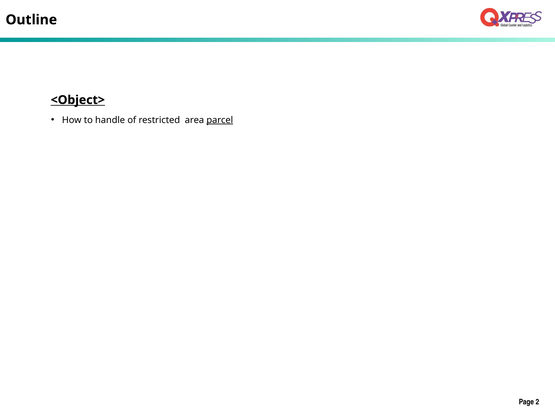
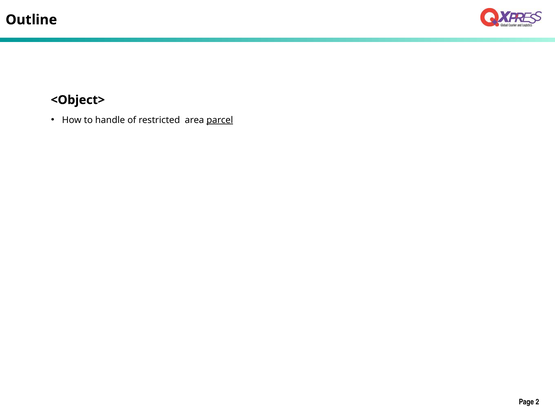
<Object> underline: present -> none (78, 100)
